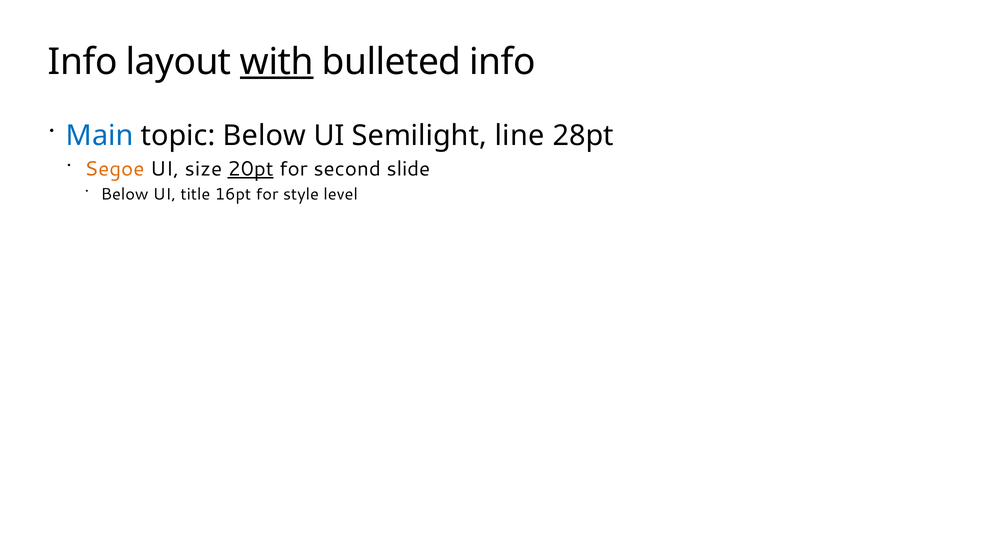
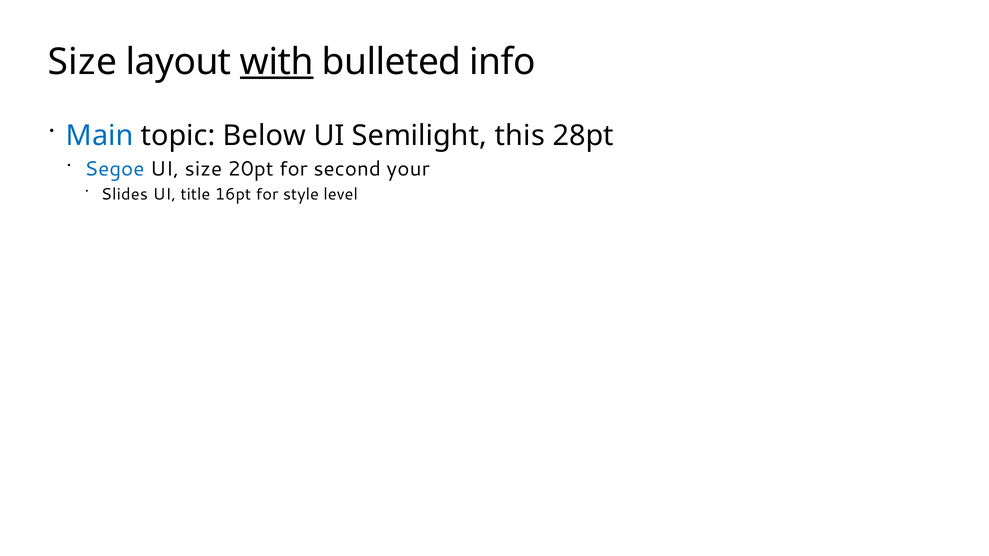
Info: Info -> Size (82, 62)
line: line -> this (520, 136)
Segoe colour: orange -> blue (114, 169)
20pt underline: present -> none (251, 169)
slide: slide -> your (408, 169)
Below: Below -> Slides (124, 194)
